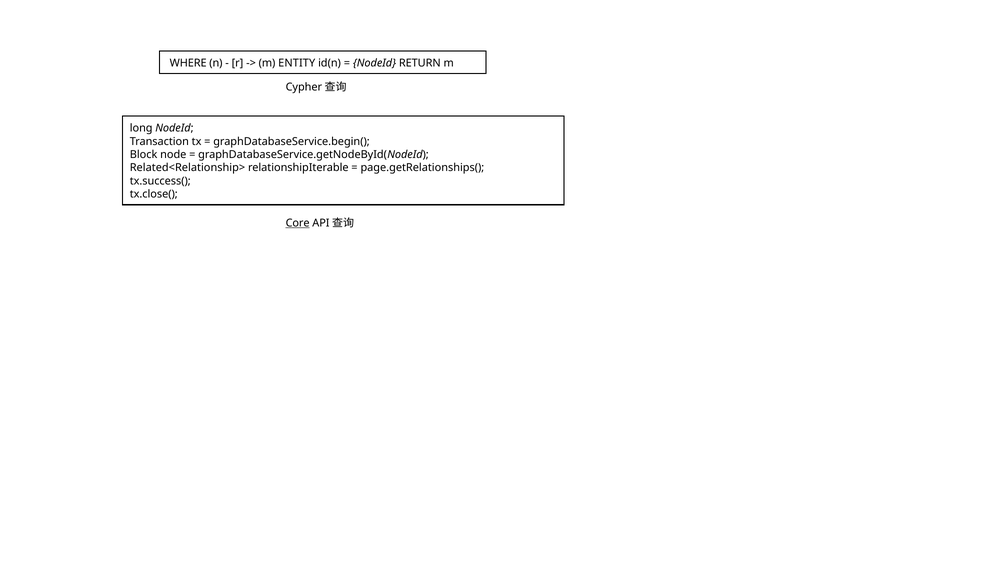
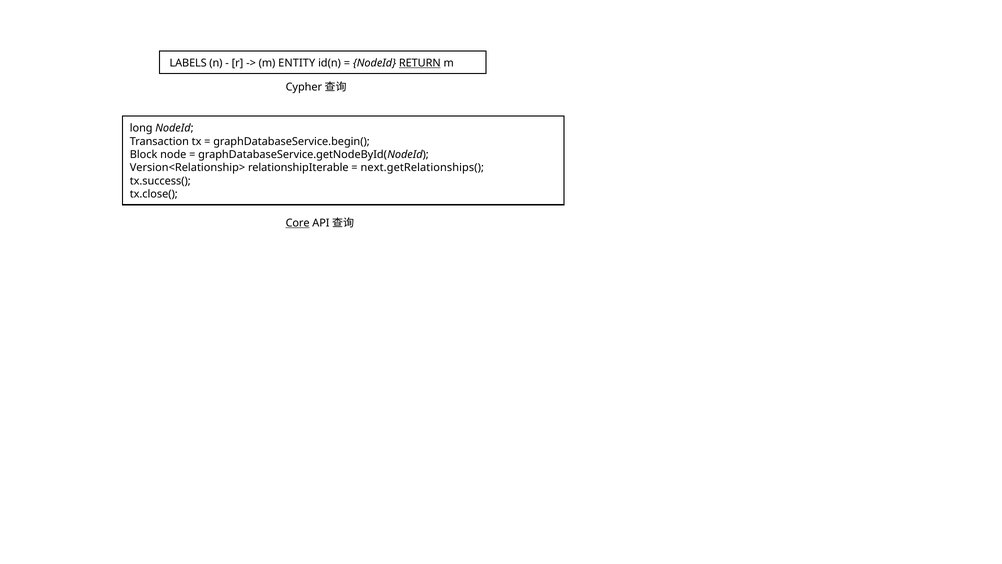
WHERE: WHERE -> LABELS (188, 63)
RETURN underline: none -> present (420, 63)
Related<Relationship>: Related<Relationship> -> Version<Relationship> (187, 168)
page.getRelationships(: page.getRelationships( -> next.getRelationships( (422, 168)
